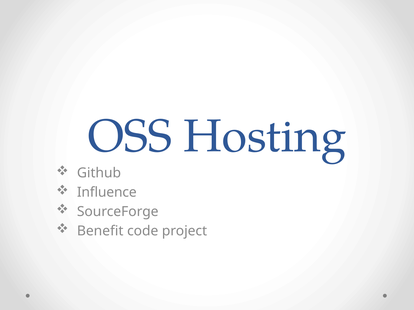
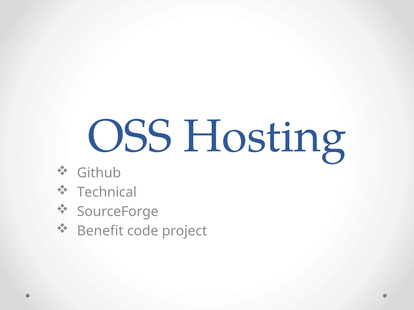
Influence: Influence -> Technical (107, 193)
